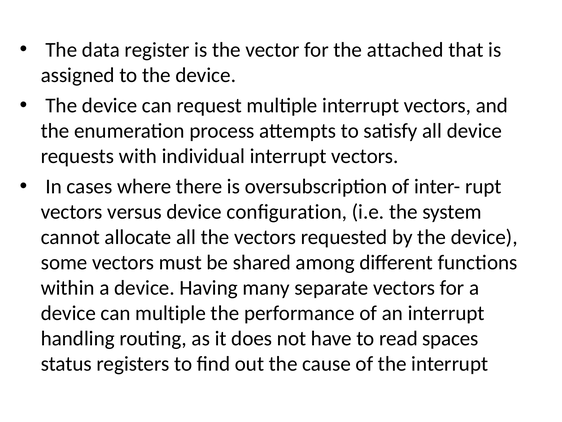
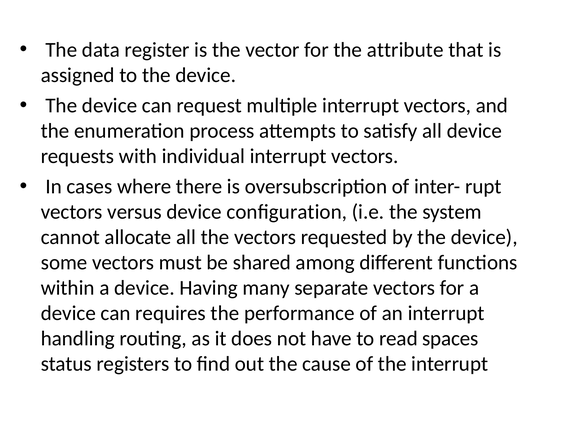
attached: attached -> attribute (405, 50)
can multiple: multiple -> requires (171, 313)
